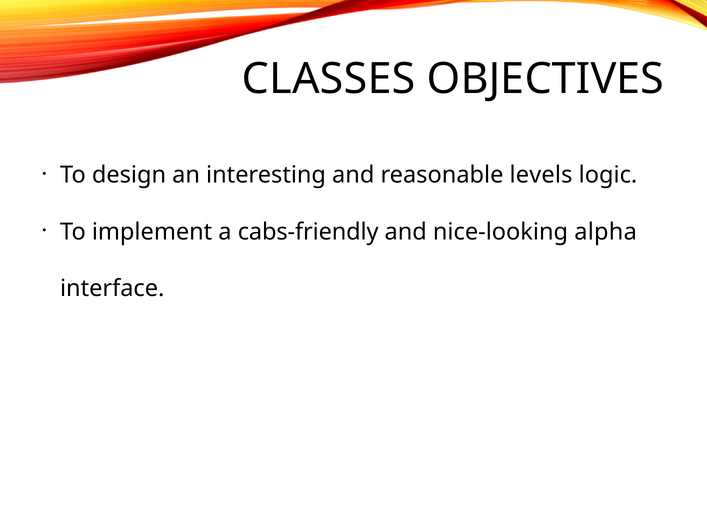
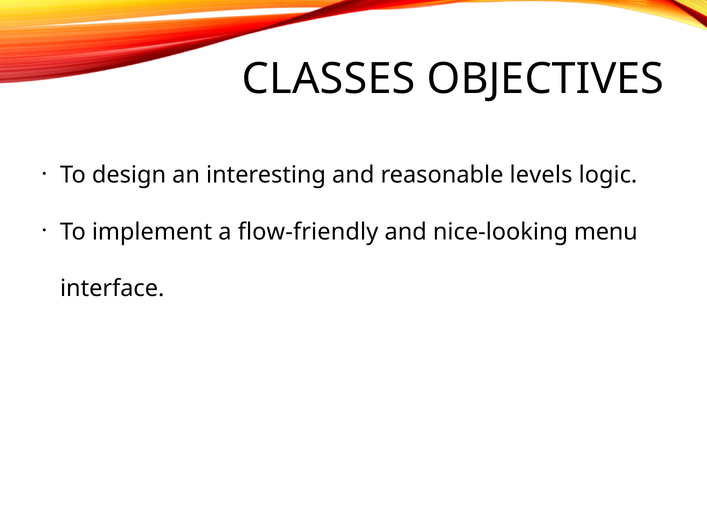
cabs-friendly: cabs-friendly -> flow-friendly (308, 231)
alpha: alpha -> menu (606, 231)
